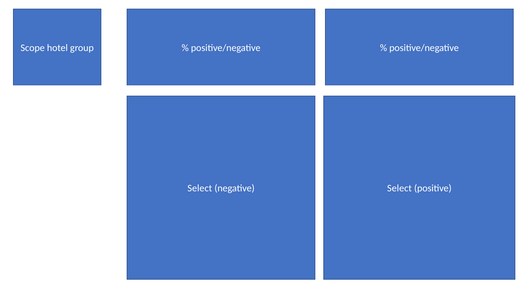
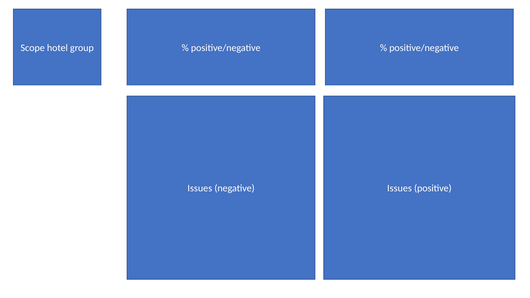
Select: Select -> Issues (200, 188)
Select: Select -> Issues (399, 188)
